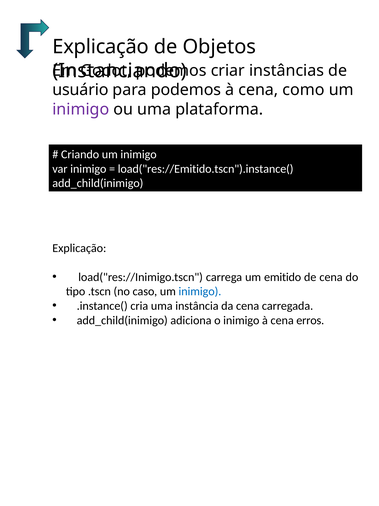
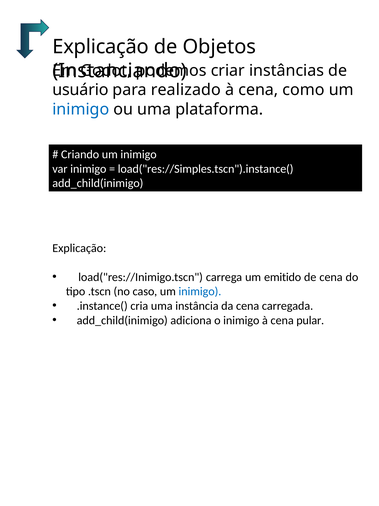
para podemos: podemos -> realizado (186, 90)
inimigo colour: purple -> blue (81, 109)
load("res://Emitido.tscn").instance(: load("res://Emitido.tscn").instance( -> load("res://Simples.tscn").instance( (206, 169)
erros: erros -> pular (310, 320)
